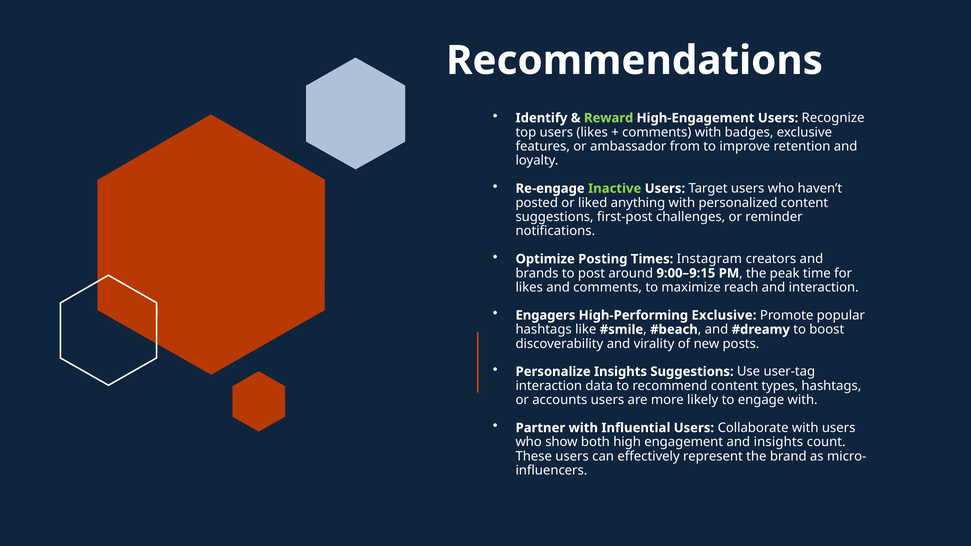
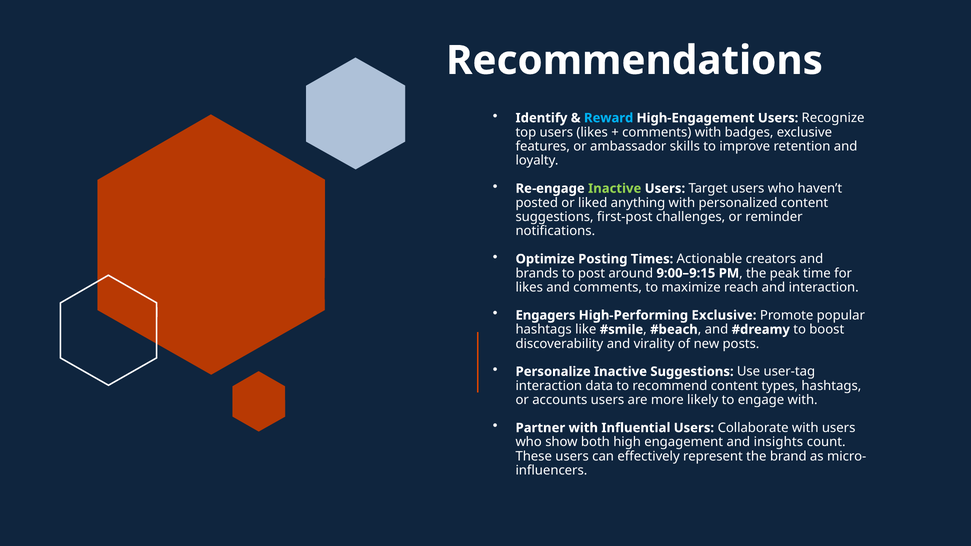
Reward colour: light green -> light blue (609, 118)
from: from -> skills (685, 146)
Instagram: Instagram -> Actionable (709, 259)
Personalize Insights: Insights -> Inactive (620, 372)
